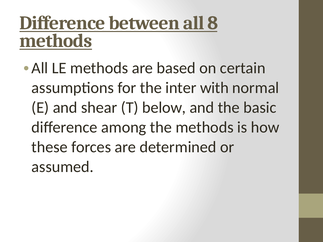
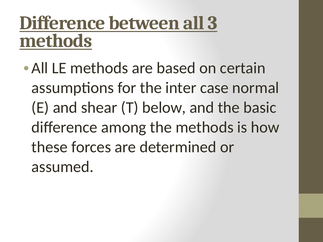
8: 8 -> 3 (213, 23)
with: with -> case (214, 88)
